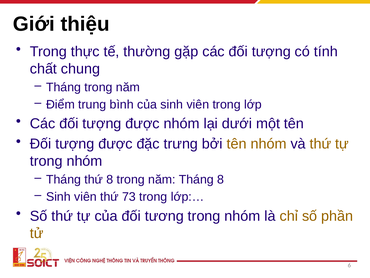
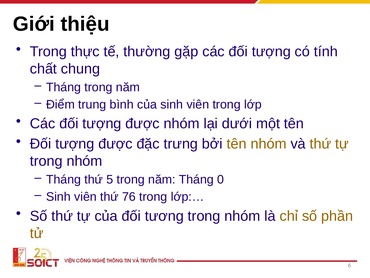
thứ 8: 8 -> 5 (110, 179)
Tháng 8: 8 -> 0 (221, 179)
73: 73 -> 76 (129, 197)
